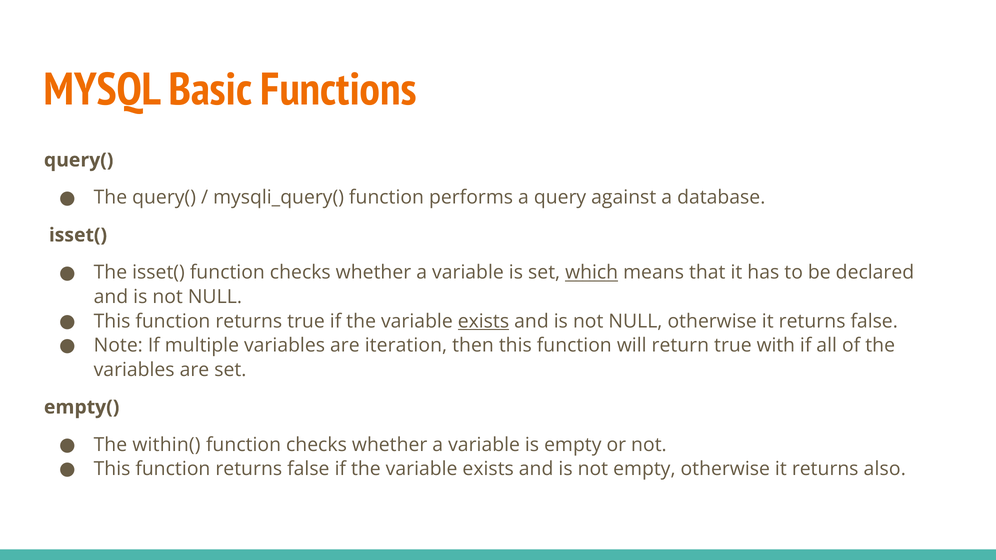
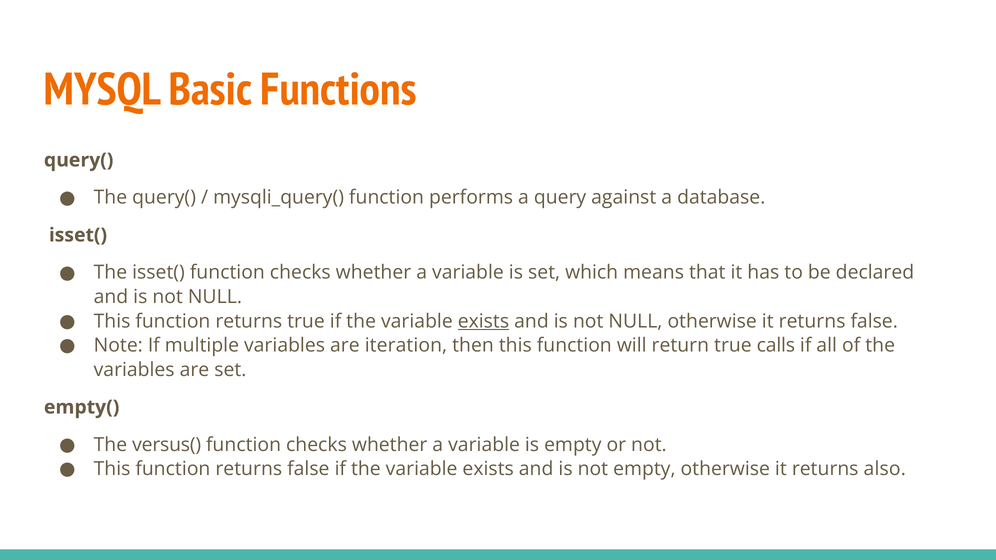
which underline: present -> none (592, 273)
with: with -> calls (776, 346)
within(: within( -> versus( (167, 445)
